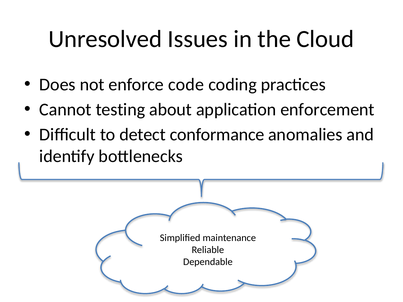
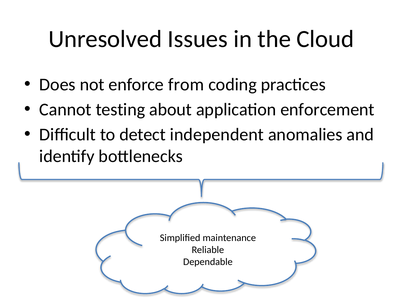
code: code -> from (186, 85)
conformance: conformance -> independent (217, 135)
